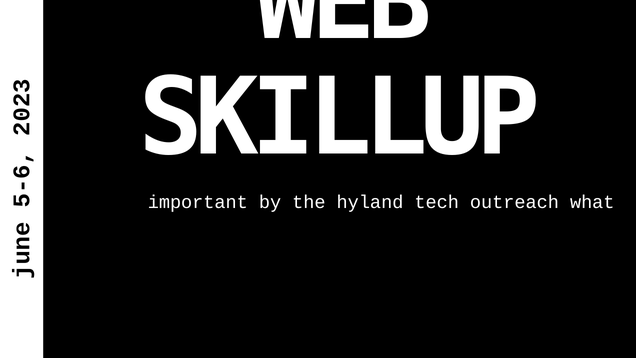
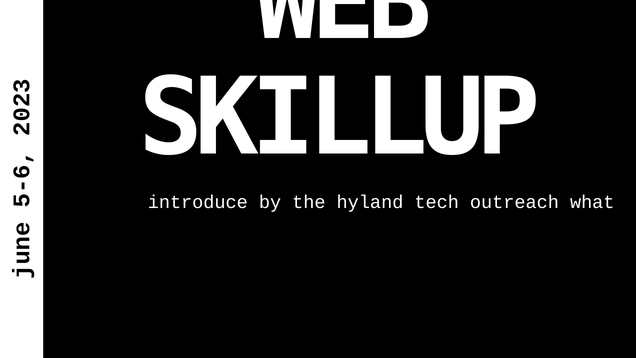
important: important -> introduce (198, 202)
